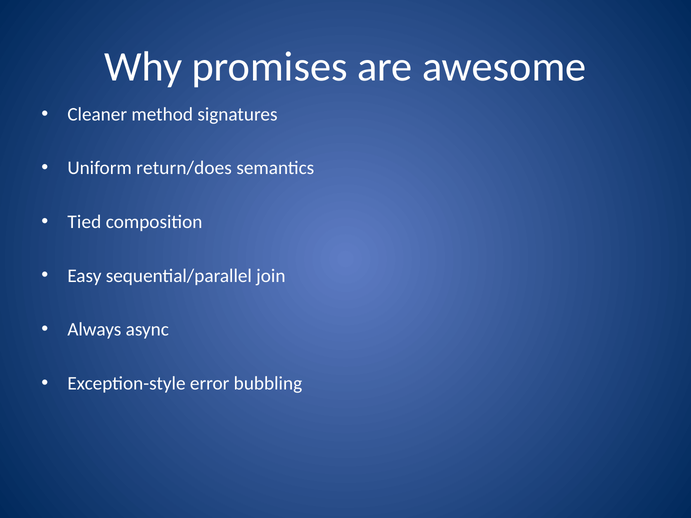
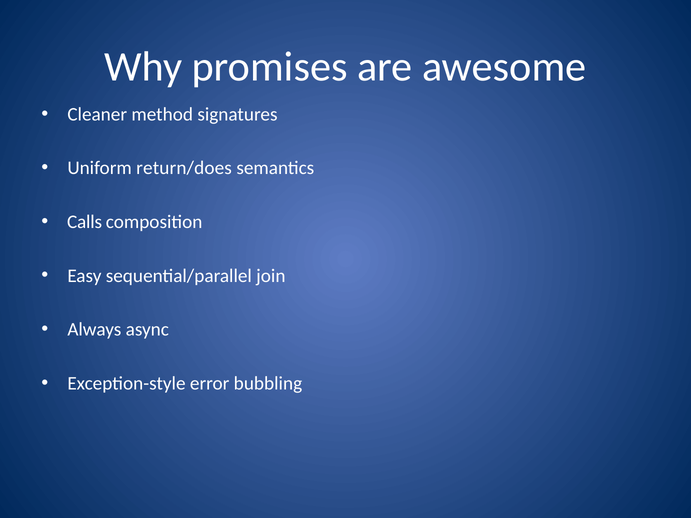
Tied: Tied -> Calls (85, 222)
